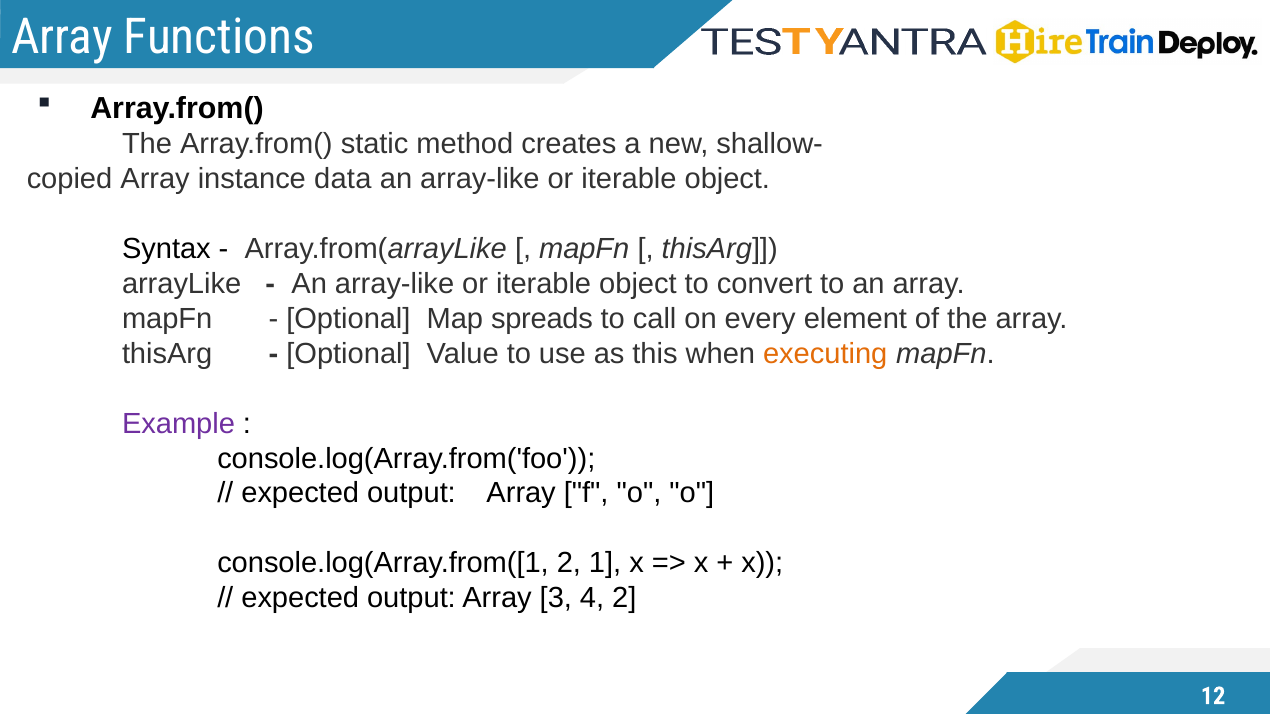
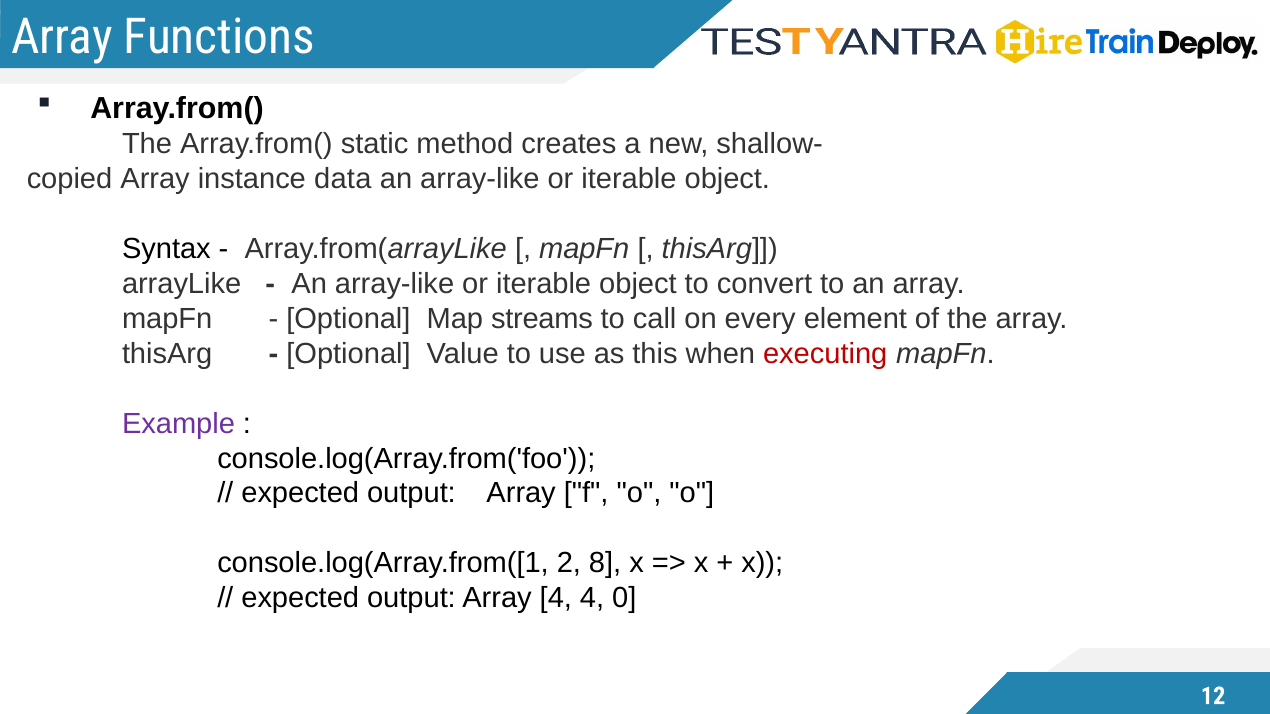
spreads: spreads -> streams (542, 319)
executing colour: orange -> red (825, 354)
1: 1 -> 8 (605, 563)
Array 3: 3 -> 4 (556, 598)
4 2: 2 -> 0 (624, 598)
